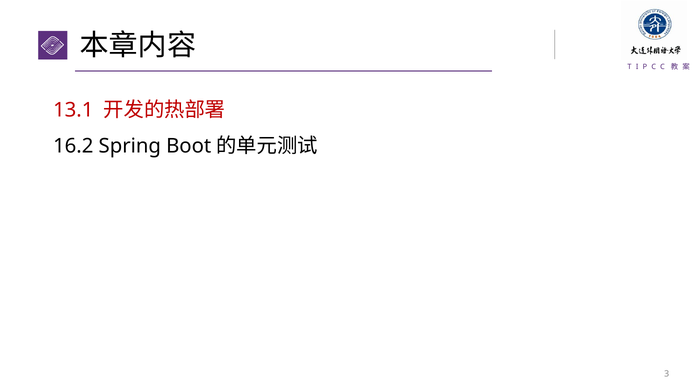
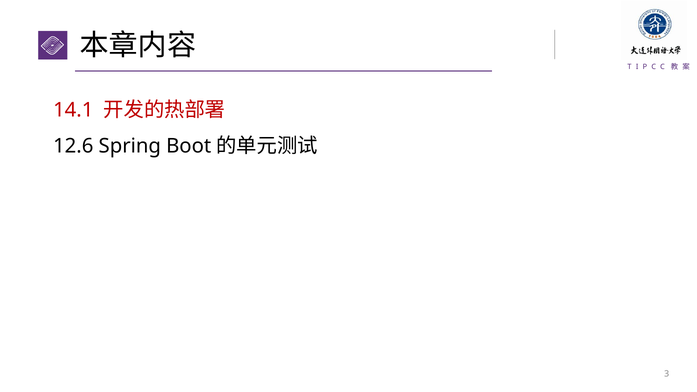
13.1: 13.1 -> 14.1 (73, 110)
16.2: 16.2 -> 12.6 (73, 146)
